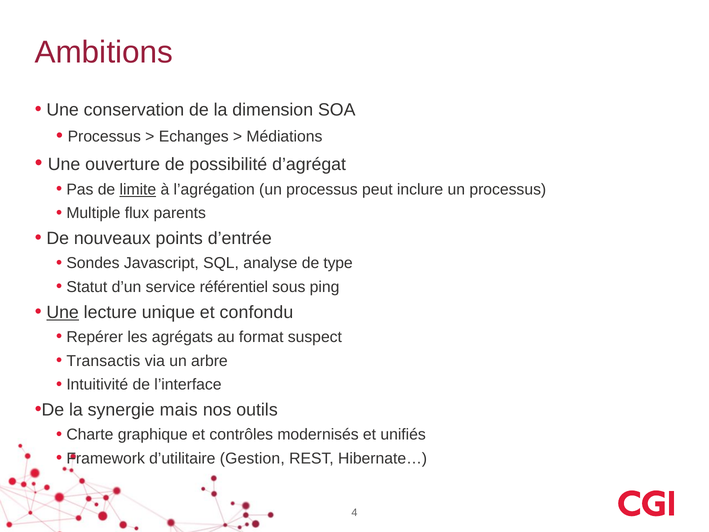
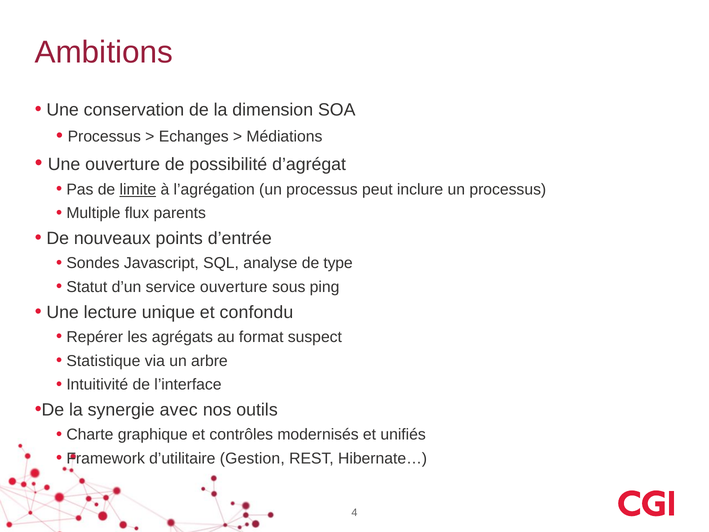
service référentiel: référentiel -> ouverture (234, 287)
Une underline: present -> none (63, 312)
Transactis: Transactis -> Statistique (103, 361)
mais: mais -> avec (179, 410)
